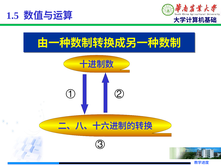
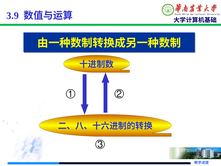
1.5: 1.5 -> 3.9 (13, 16)
